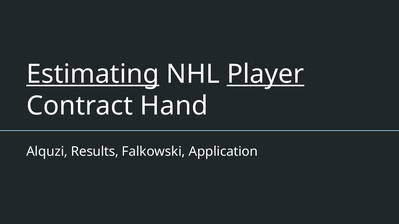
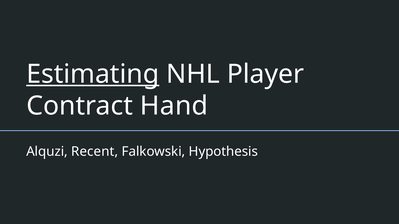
Player underline: present -> none (266, 74)
Results: Results -> Recent (95, 152)
Application: Application -> Hypothesis (223, 152)
